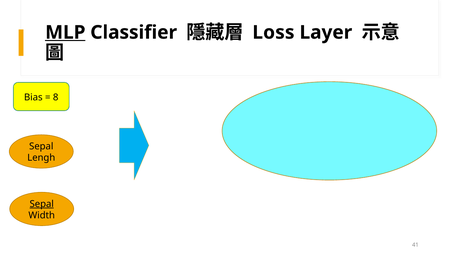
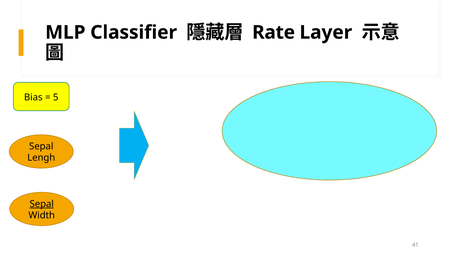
MLP underline: present -> none (65, 32)
Loss: Loss -> Rate (274, 32)
8: 8 -> 5 (56, 97)
